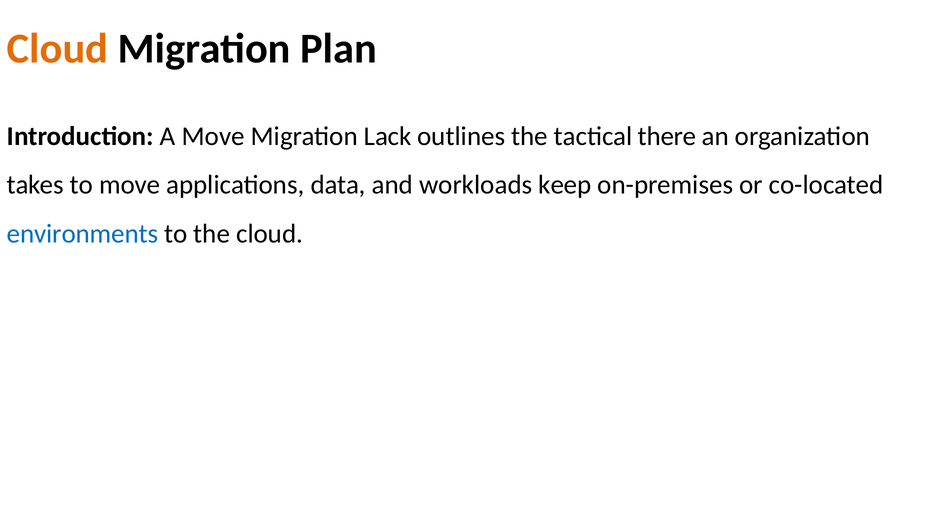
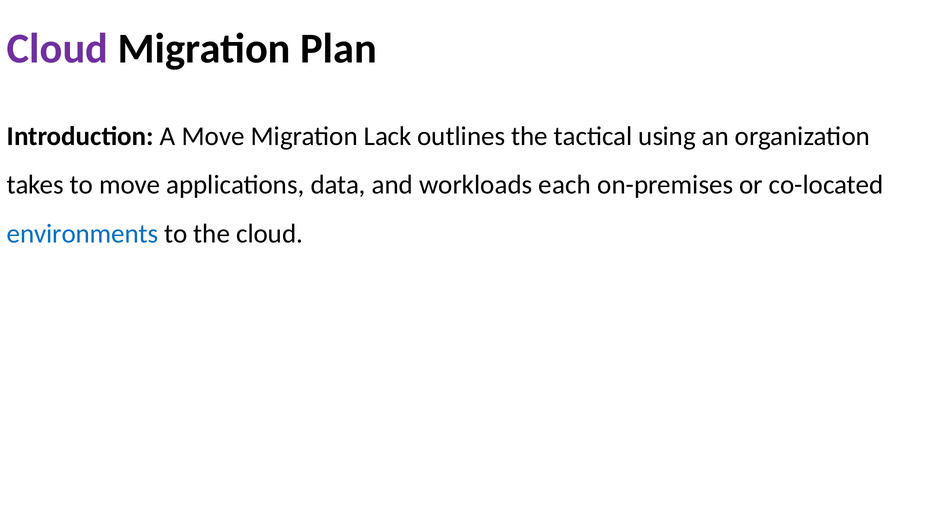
Cloud colour: orange -> purple (58, 49)
there: there -> using (667, 136)
keep: keep -> each (565, 185)
